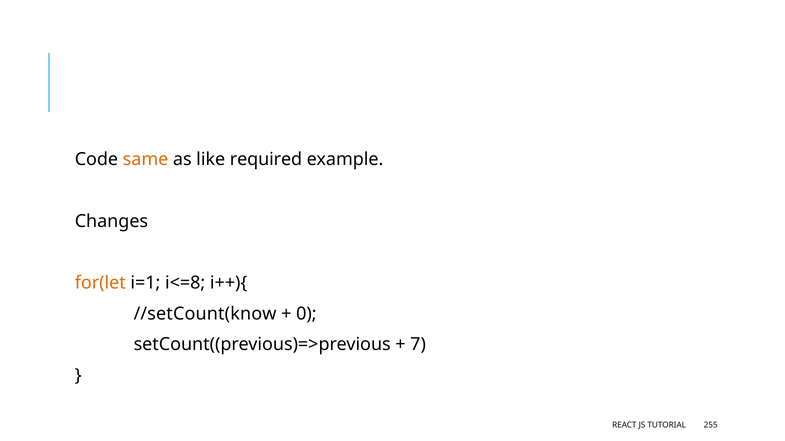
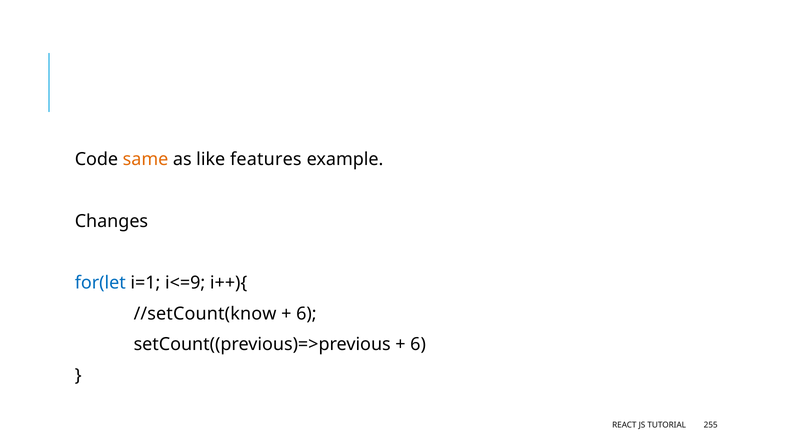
required: required -> features (266, 160)
for(let colour: orange -> blue (100, 283)
i<=8: i<=8 -> i<=9 (185, 283)
0: 0 -> 6 (306, 314)
7: 7 -> 6 (418, 345)
